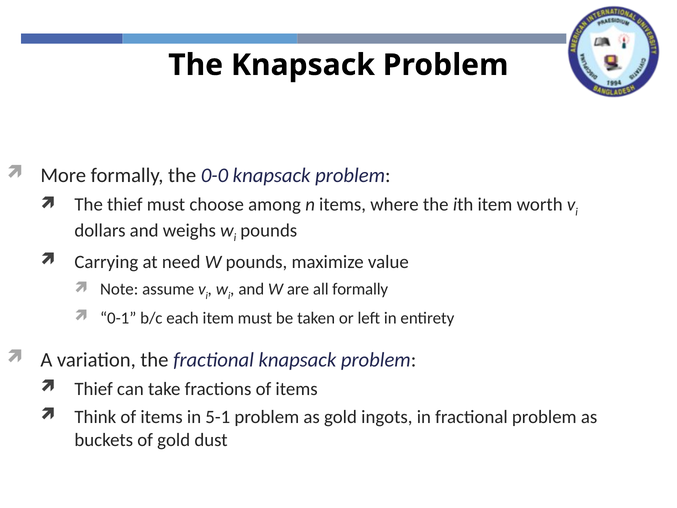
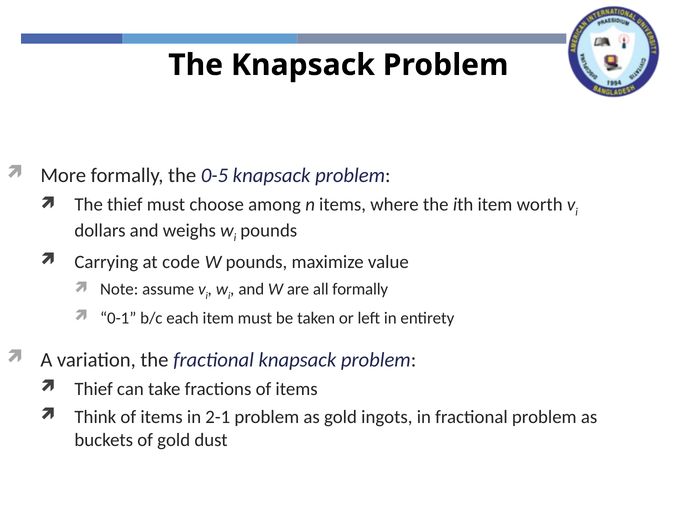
0-0: 0-0 -> 0-5 (215, 175)
need: need -> code (181, 262)
5-1: 5-1 -> 2-1 (218, 417)
